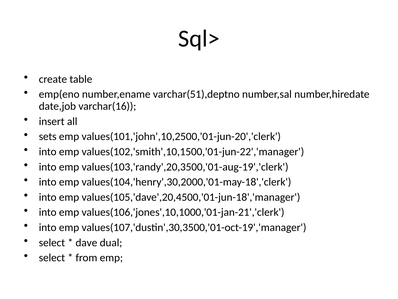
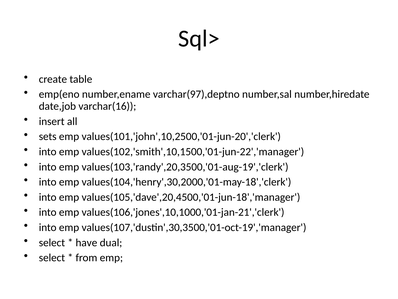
varchar(51),deptno: varchar(51),deptno -> varchar(97),deptno (196, 94)
dave: dave -> have (86, 242)
